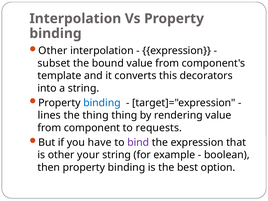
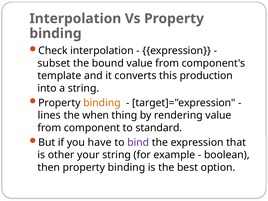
Other: Other -> Check (53, 51)
decorators: decorators -> production (206, 76)
binding colour: blue -> orange (102, 103)
the thing: thing -> when (96, 115)
requests: requests -> standard (159, 128)
